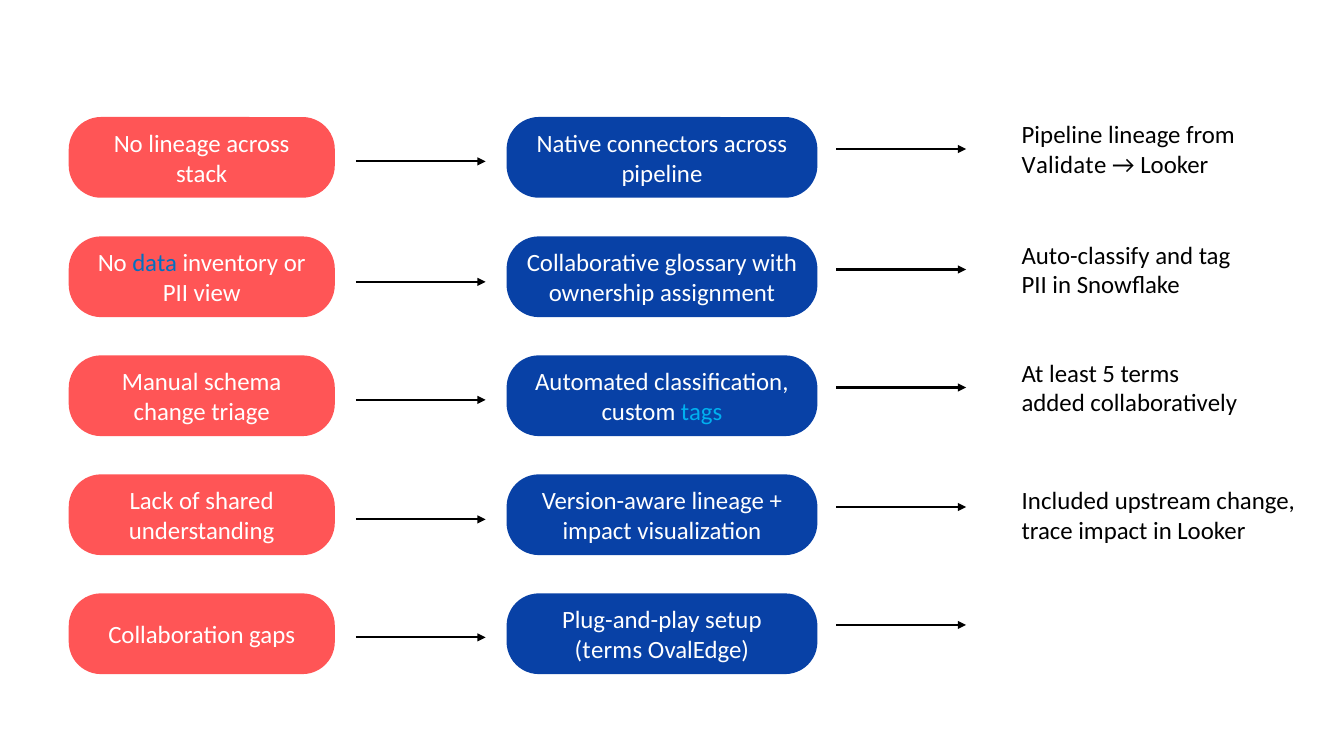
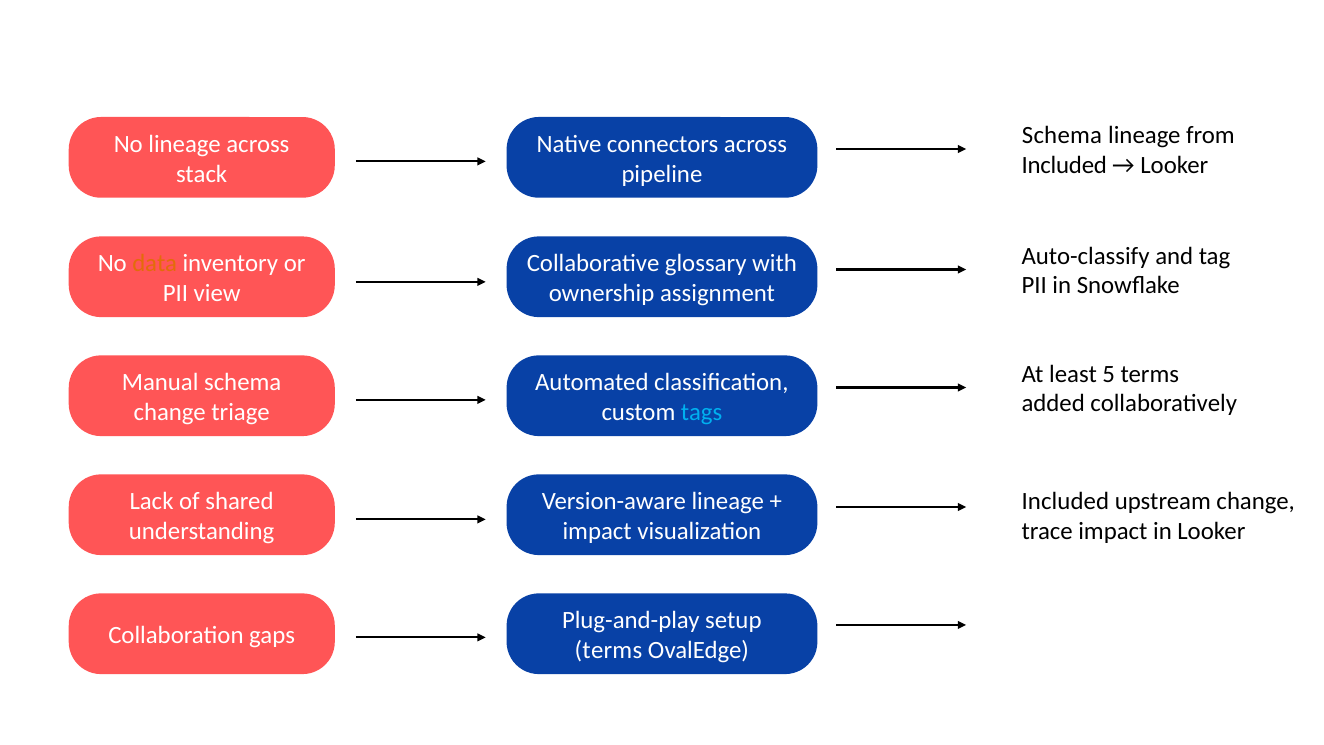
Pipeline: Pipeline -> Schema (1062, 135)
Validate: Validate -> Included (1064, 165)
data colour: blue -> orange (155, 263)
